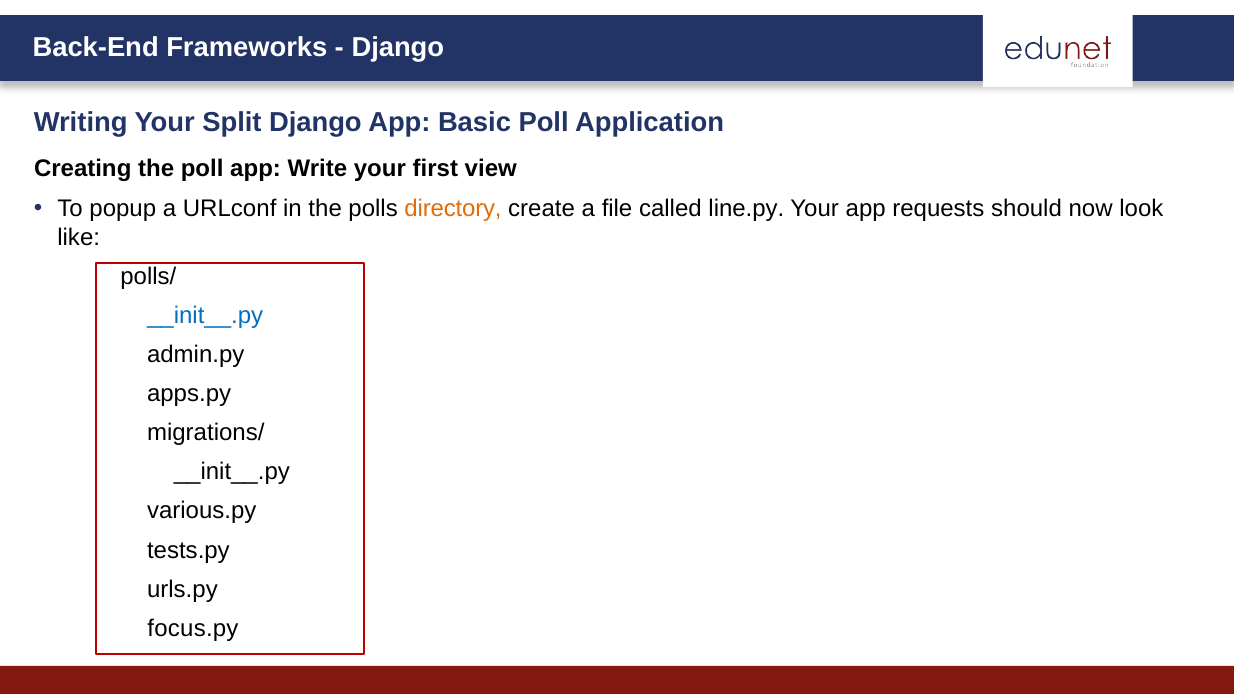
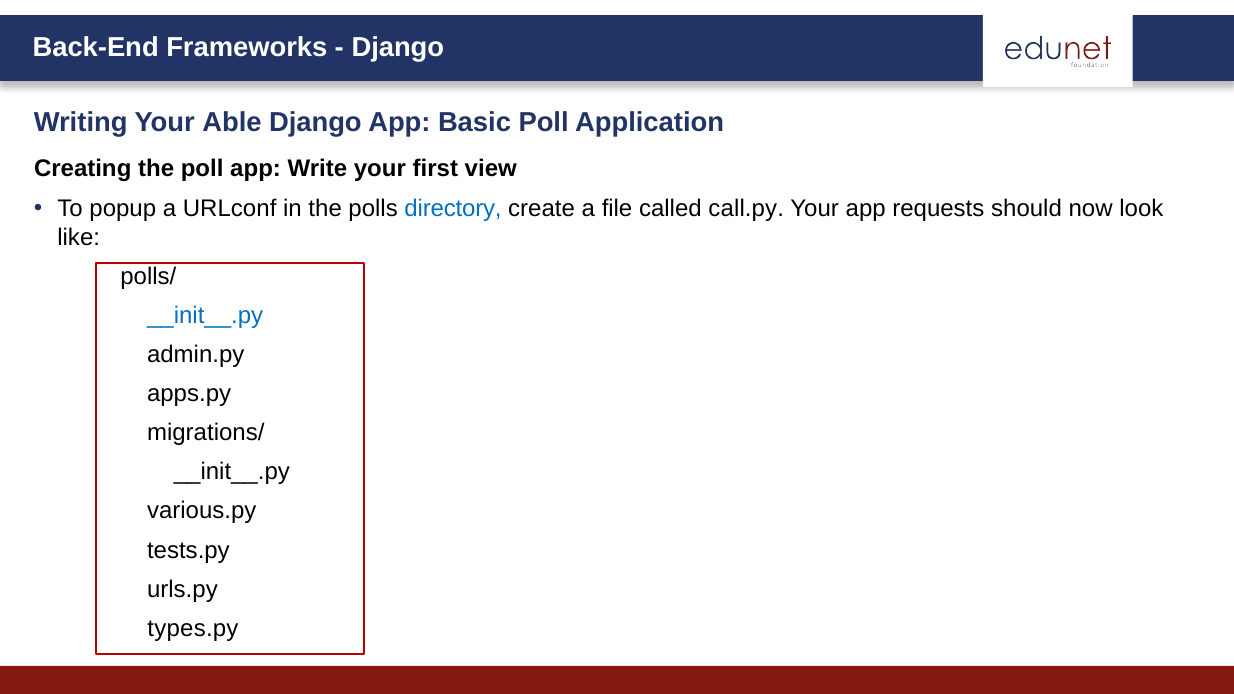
Split: Split -> Able (232, 123)
directory colour: orange -> blue (453, 209)
line.py: line.py -> call.py (746, 209)
focus.py: focus.py -> types.py (193, 629)
